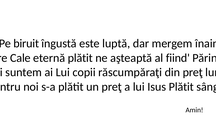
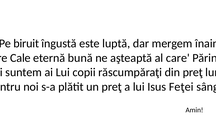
eternă plătit: plătit -> bună (80, 58)
fiind: fiind -> care (178, 58)
Isus Plătit: Plătit -> Feţei (181, 86)
